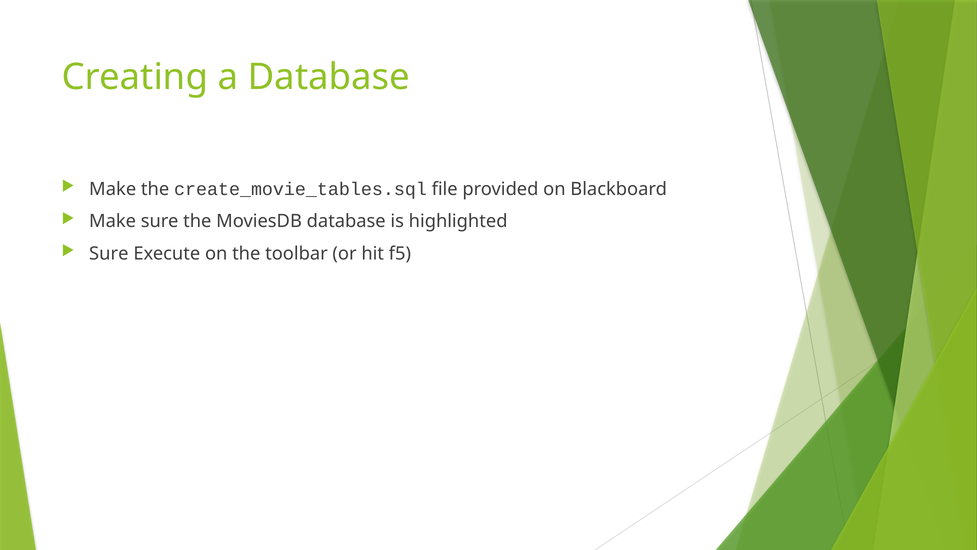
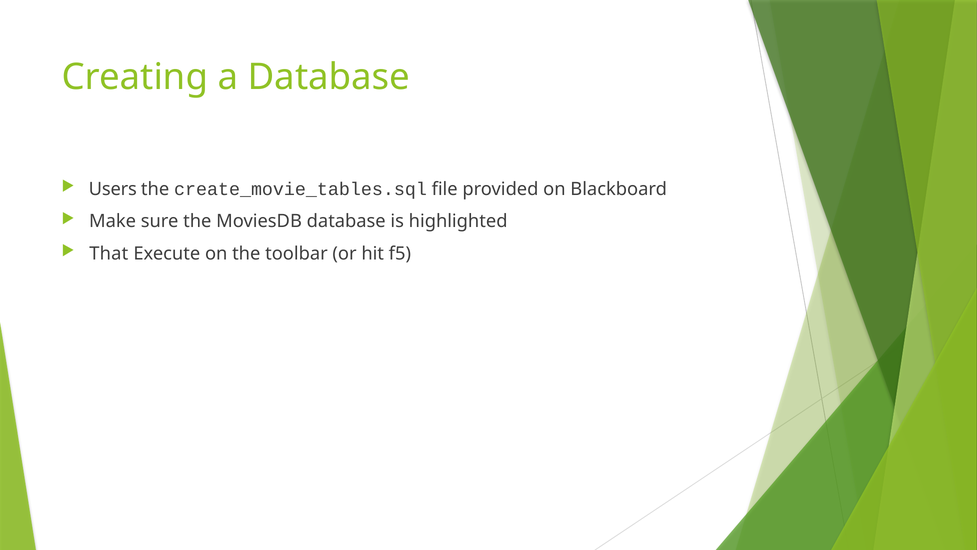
Make: Make -> Users (113, 189)
Sure: Sure -> That (109, 253)
